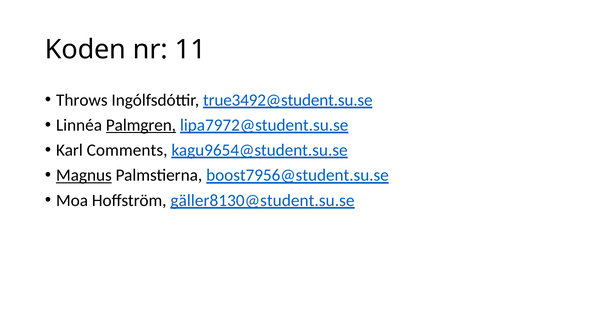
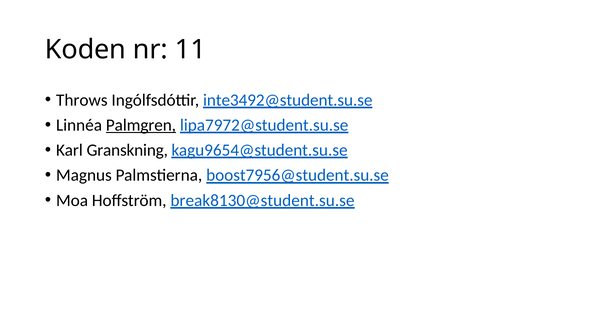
true3492@student.su.se: true3492@student.su.se -> inte3492@student.su.se (288, 100)
Comments: Comments -> Granskning (127, 150)
Magnus underline: present -> none (84, 175)
gäller8130@student.su.se: gäller8130@student.su.se -> break8130@student.su.se (262, 200)
